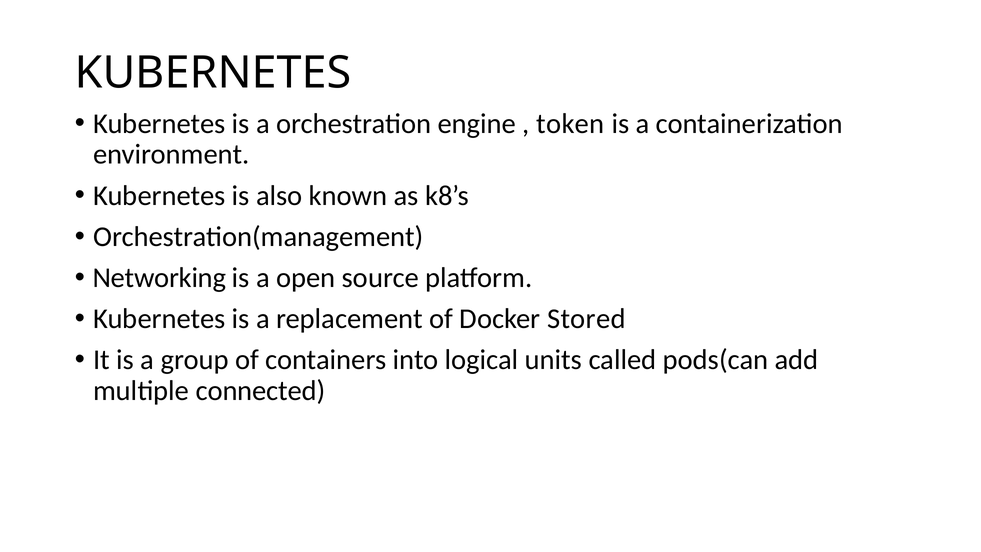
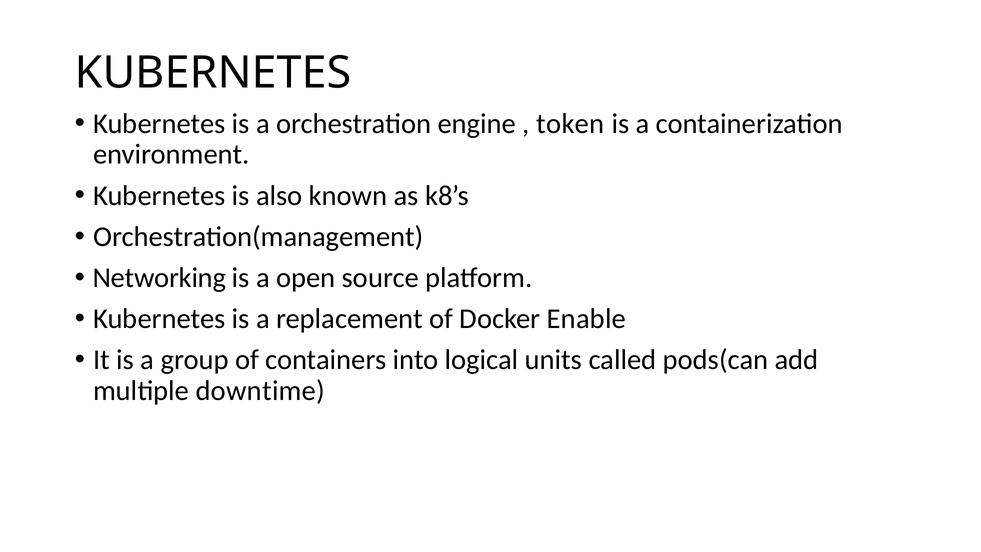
Stored: Stored -> Enable (586, 319)
connected: connected -> downtime (260, 391)
